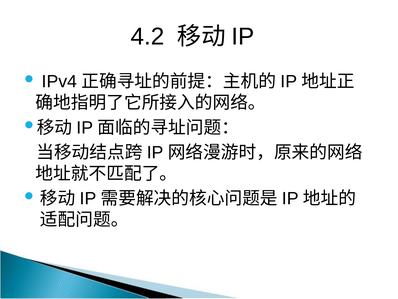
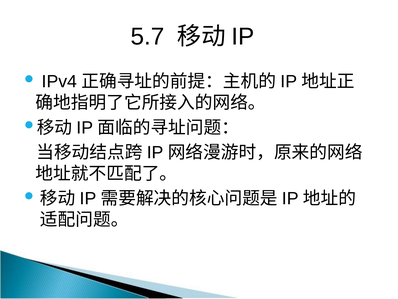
4.2: 4.2 -> 5.7 (147, 37)
